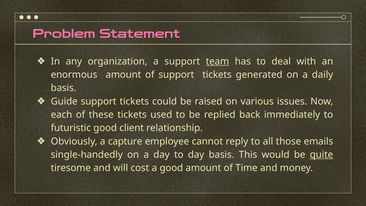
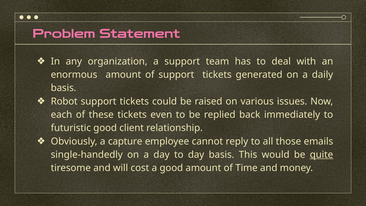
team underline: present -> none (217, 61)
Guide: Guide -> Robot (64, 101)
used: used -> even (161, 115)
